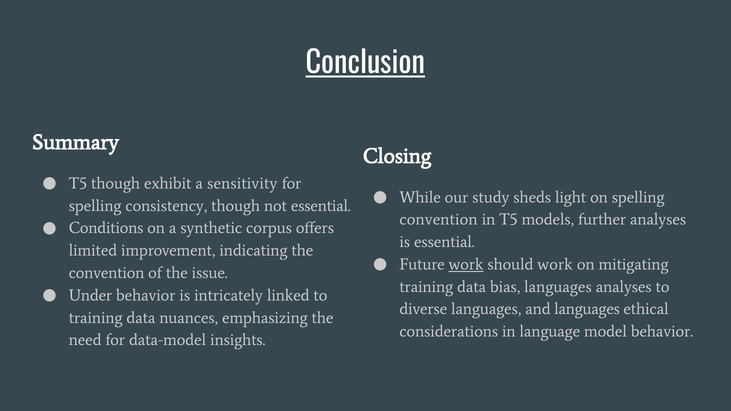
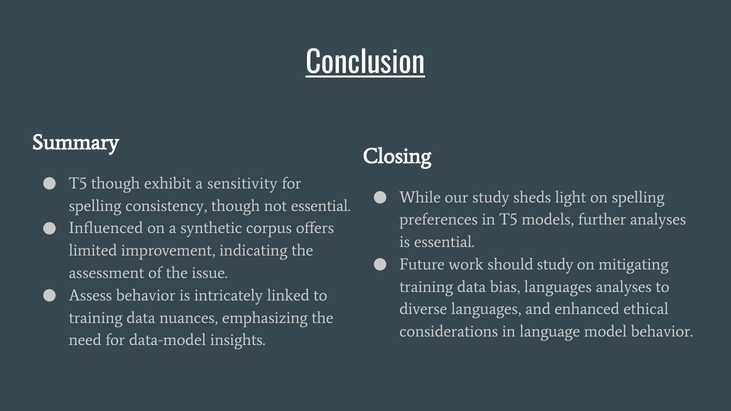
convention: convention -> preferences (439, 220)
Conditions: Conditions -> Influenced (106, 228)
work underline: present -> none (466, 264)
should work: work -> study (555, 264)
convention: convention -> assessment (106, 273)
Under: Under -> Assess (90, 295)
and languages: languages -> enhanced (587, 309)
